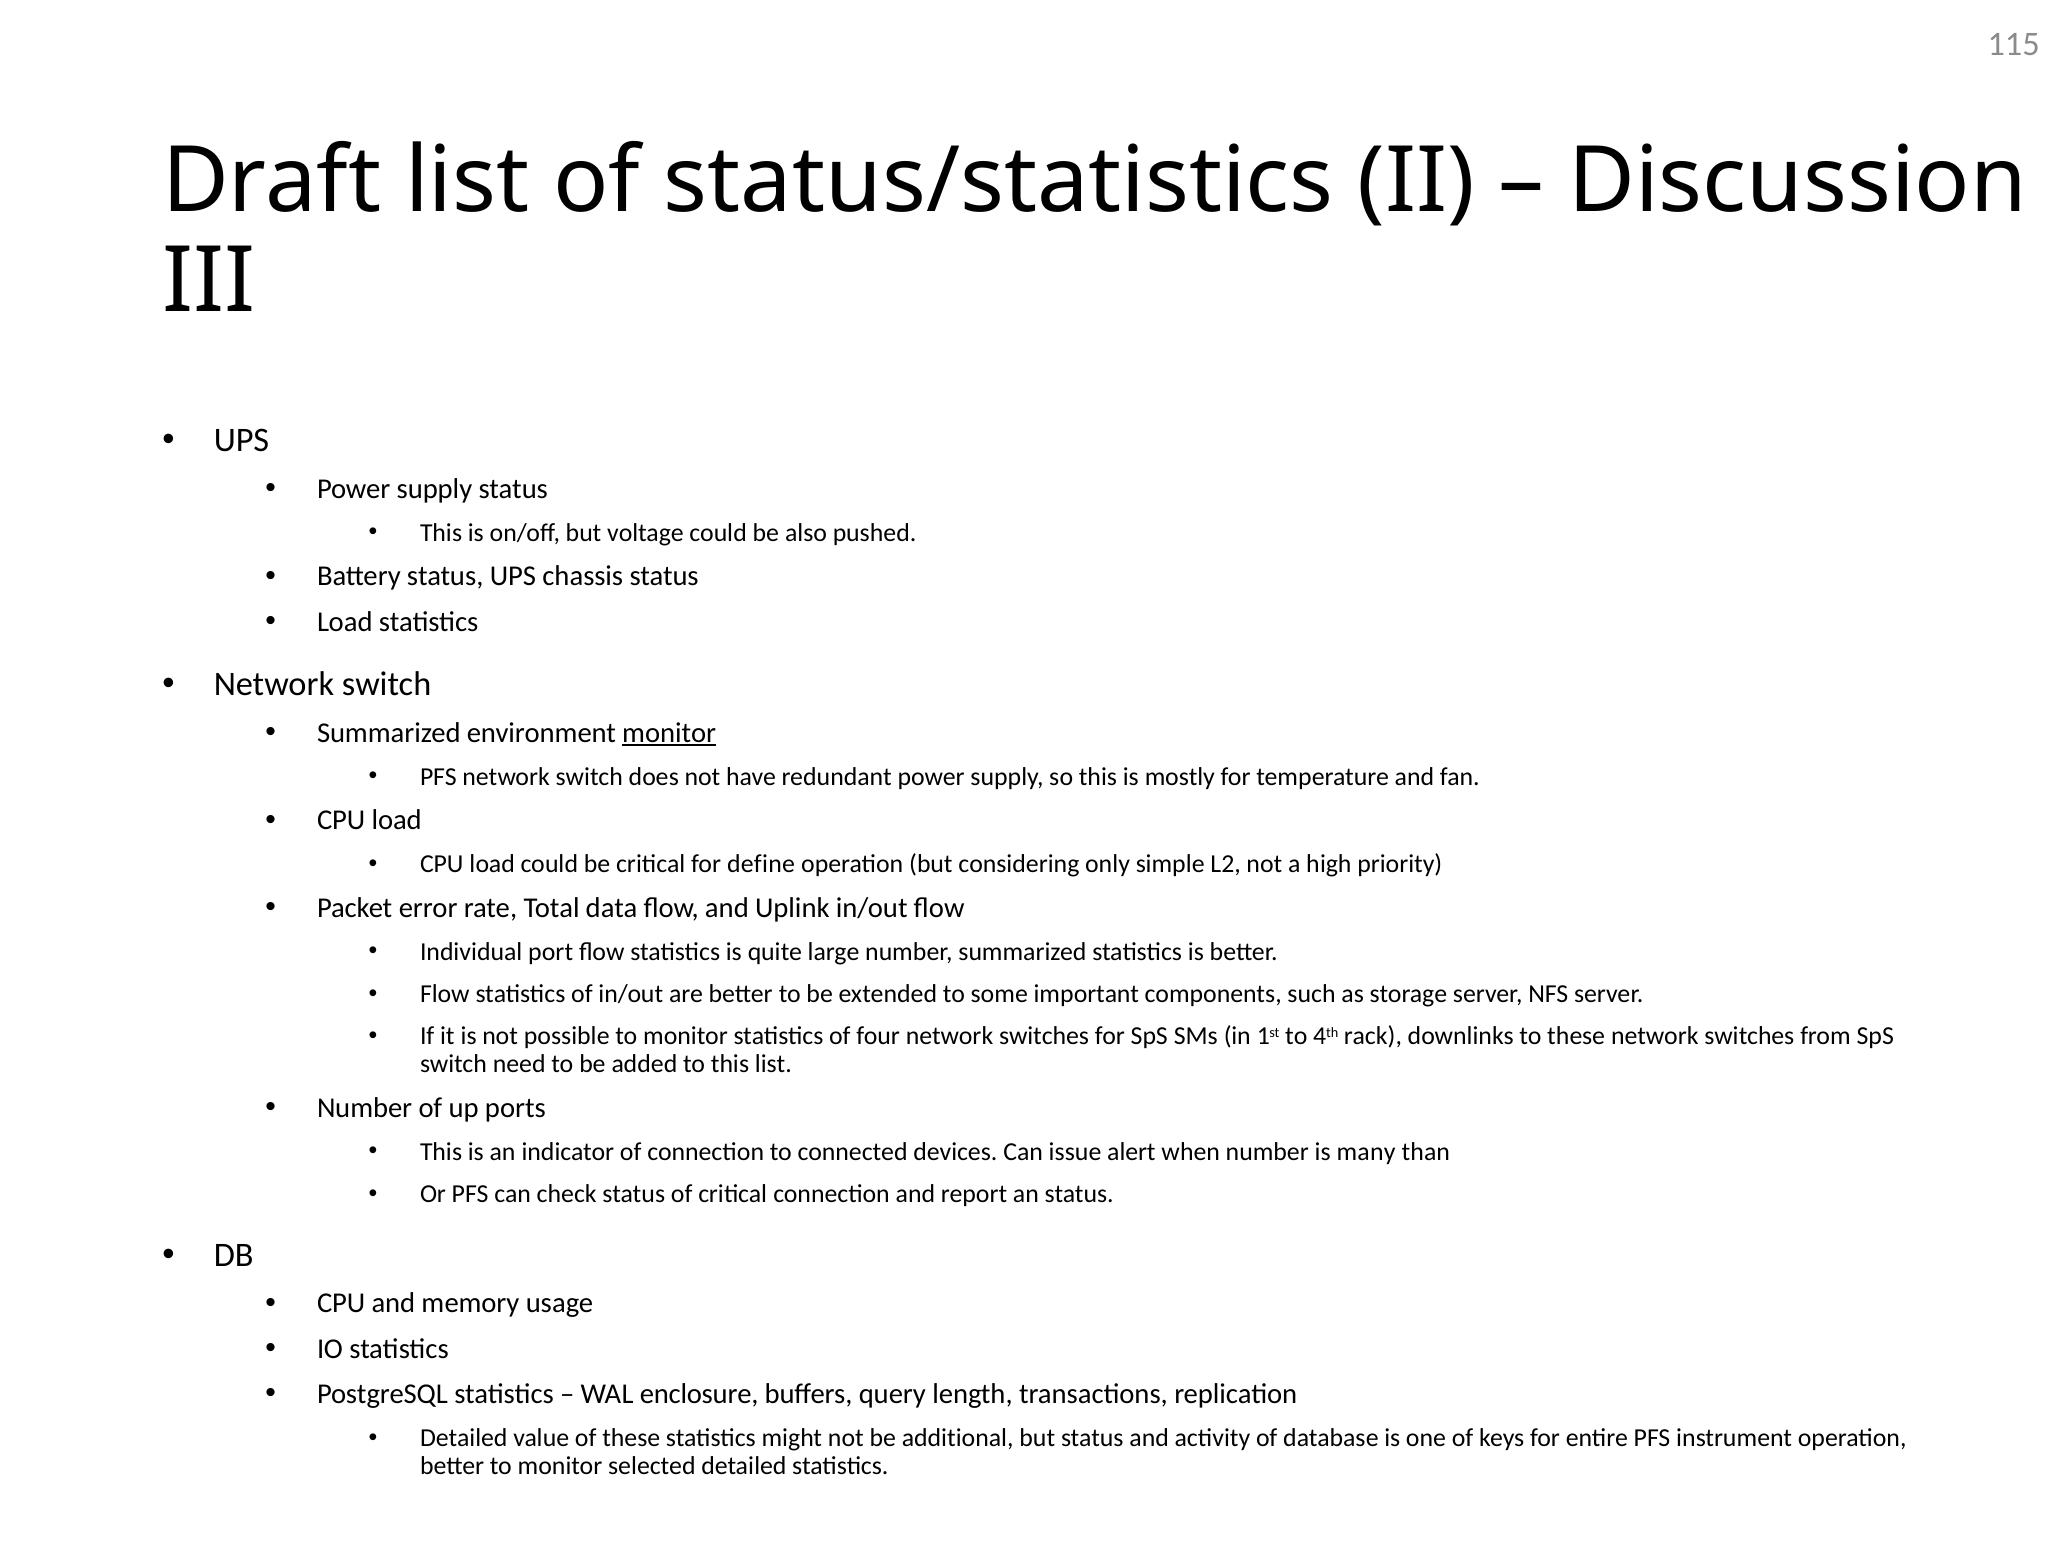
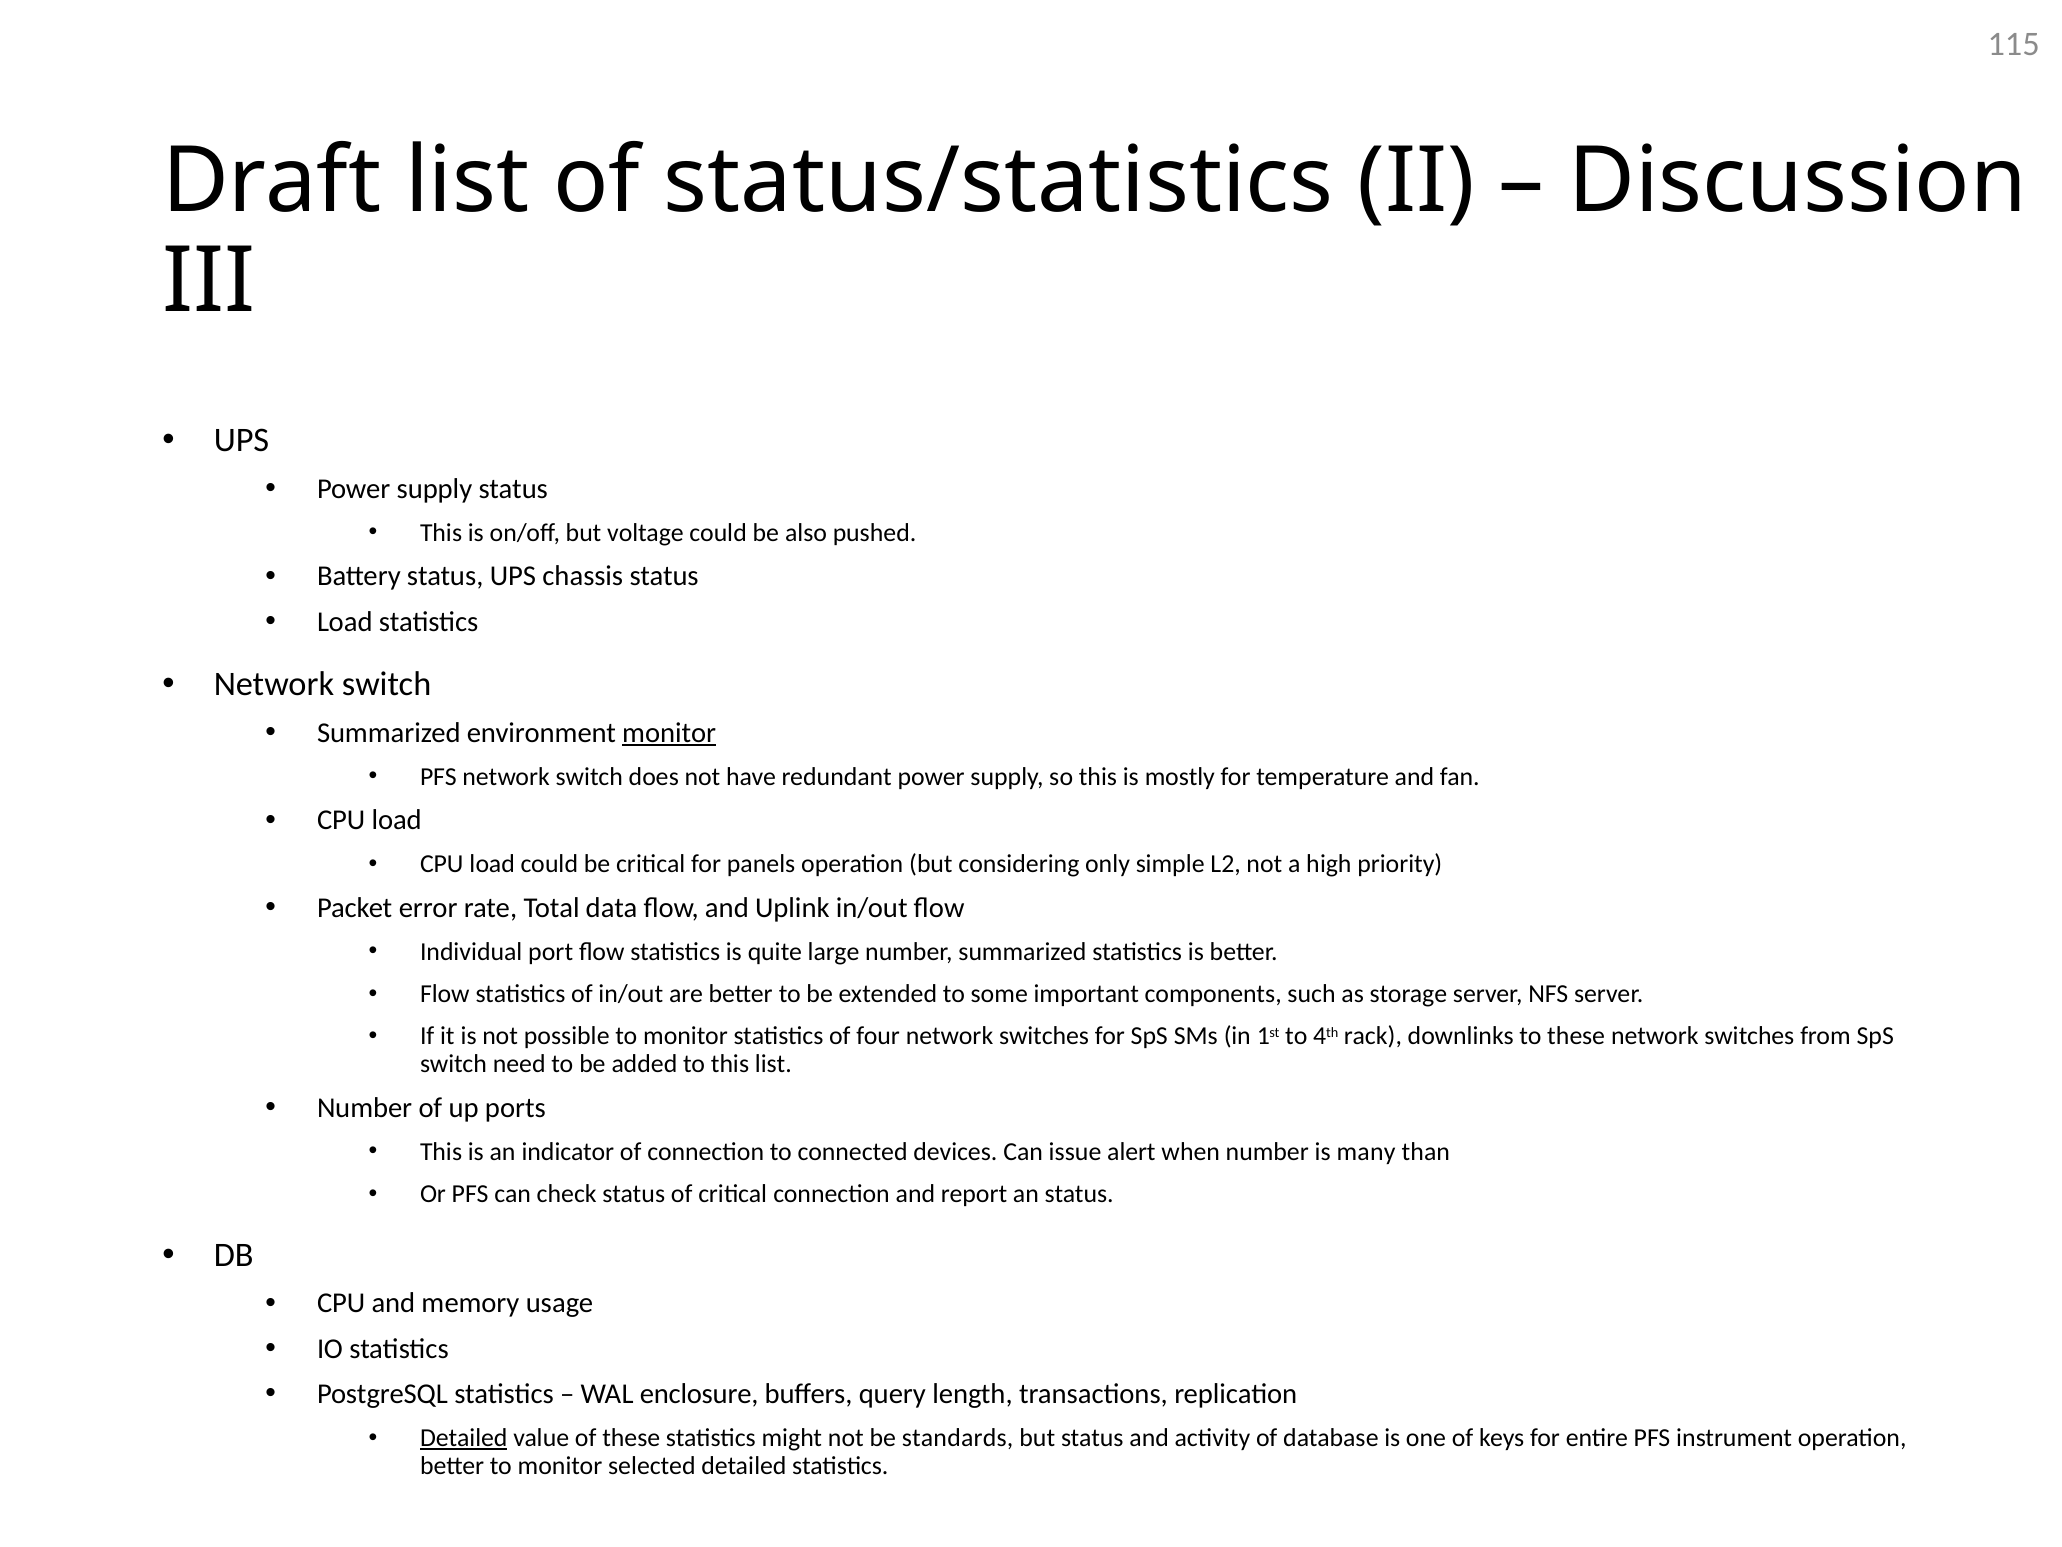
define: define -> panels (761, 864)
Detailed underline: none -> present (464, 1437)
additional: additional -> standards (958, 1437)
